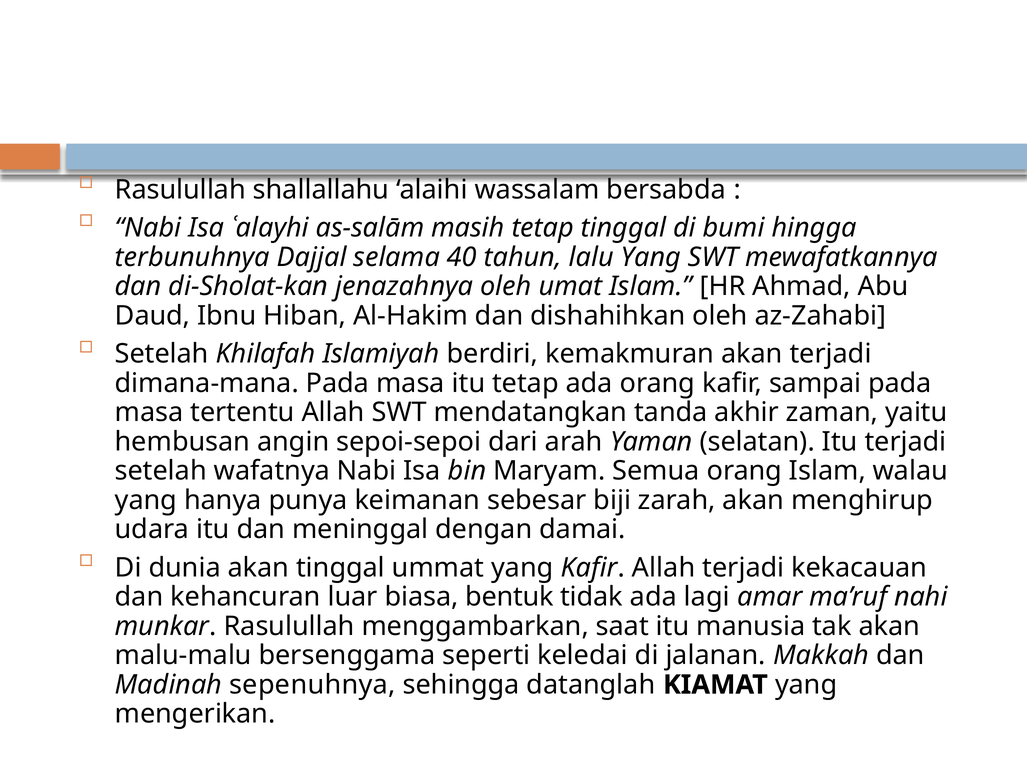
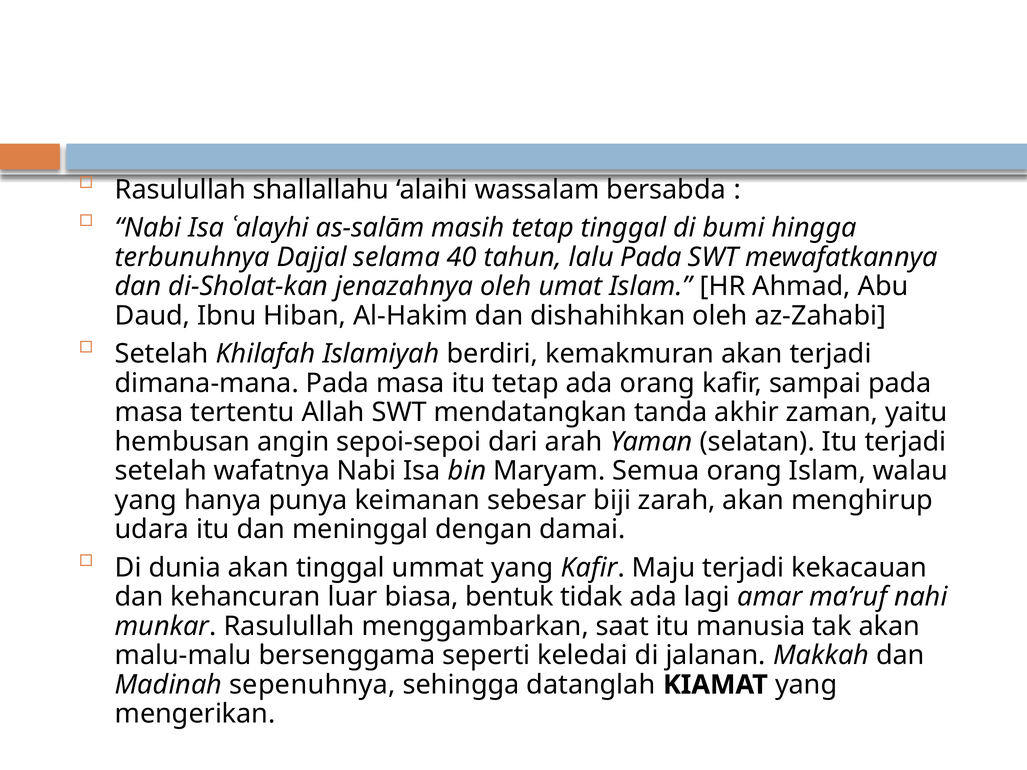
lalu Yang: Yang -> Pada (651, 257)
Kafir Allah: Allah -> Maju (664, 568)
